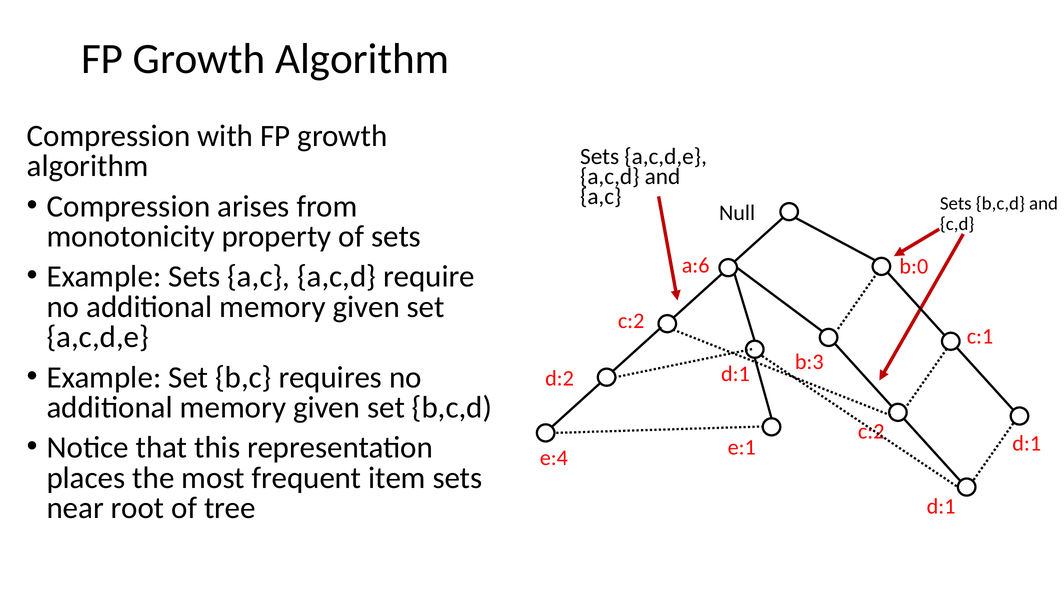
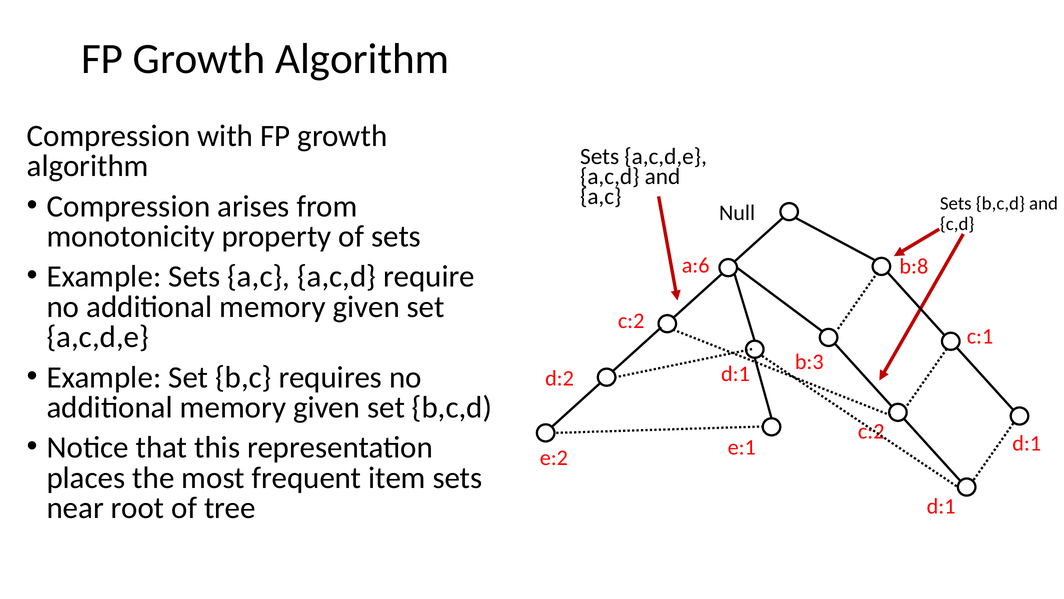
b:0: b:0 -> b:8 (914, 266)
e:4: e:4 -> e:2 (554, 458)
